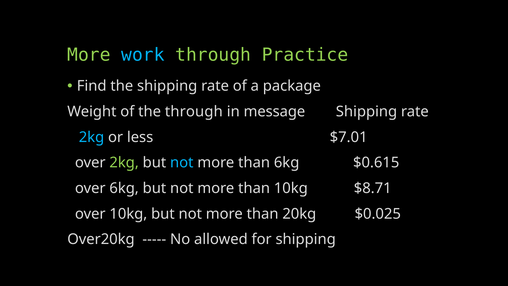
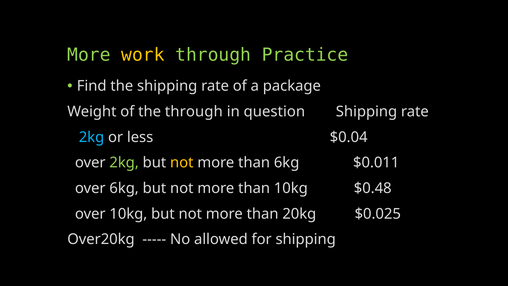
work colour: light blue -> yellow (143, 55)
message: message -> question (274, 112)
$7.01: $7.01 -> $0.04 (349, 137)
not colour: light blue -> yellow (182, 163)
$0.615: $0.615 -> $0.011 (376, 163)
$8.71: $8.71 -> $0.48 (373, 188)
